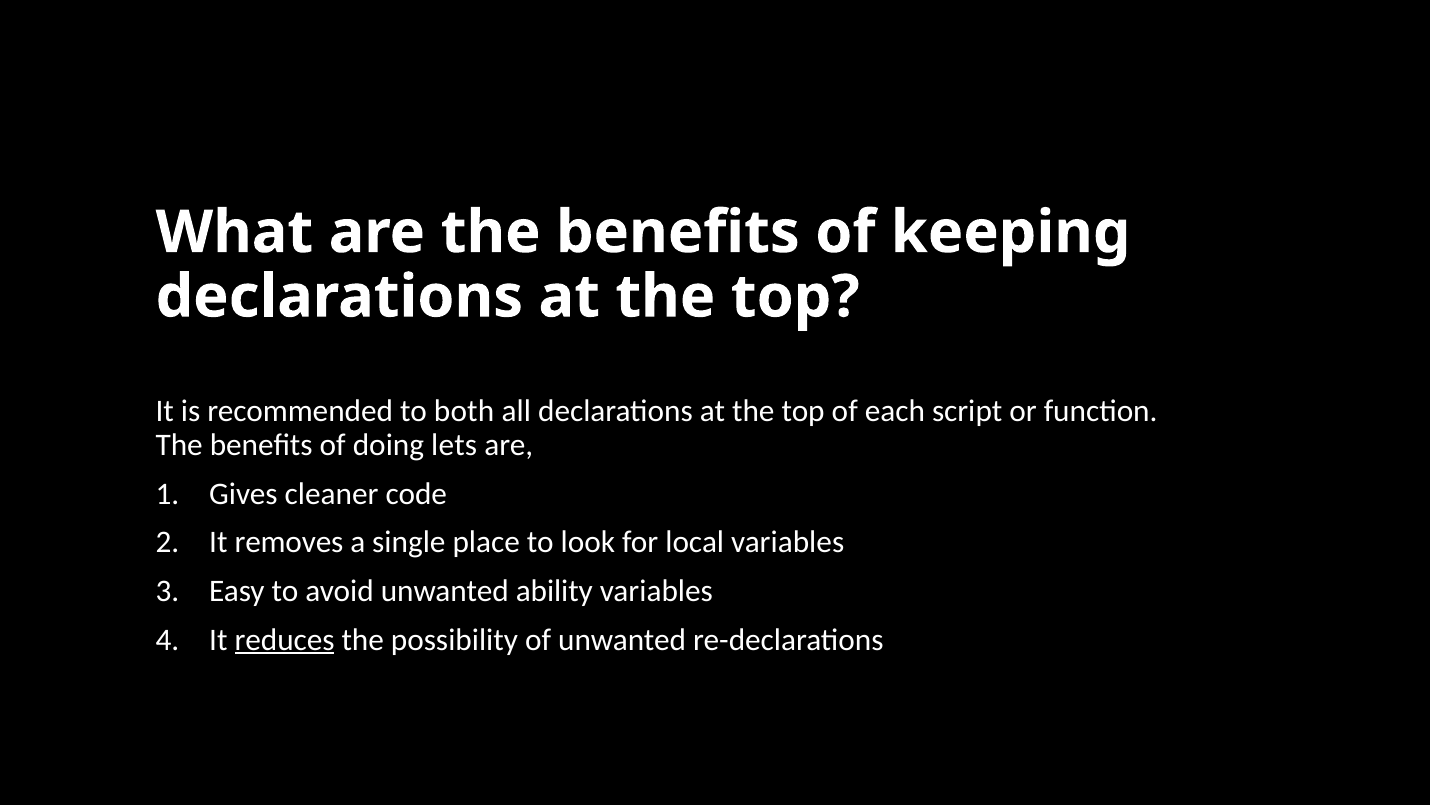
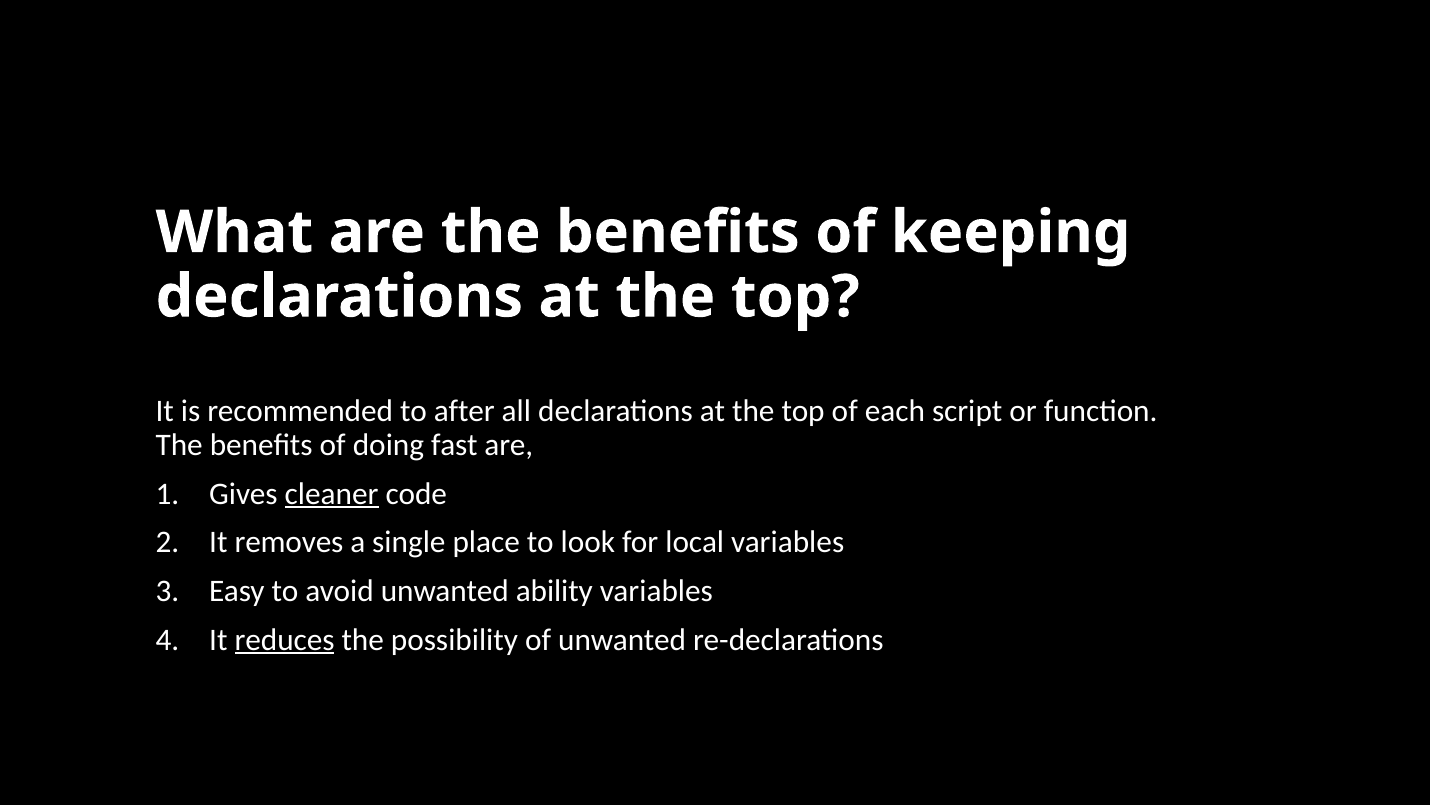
both: both -> after (464, 411)
lets: lets -> fast (454, 445)
cleaner underline: none -> present (332, 493)
